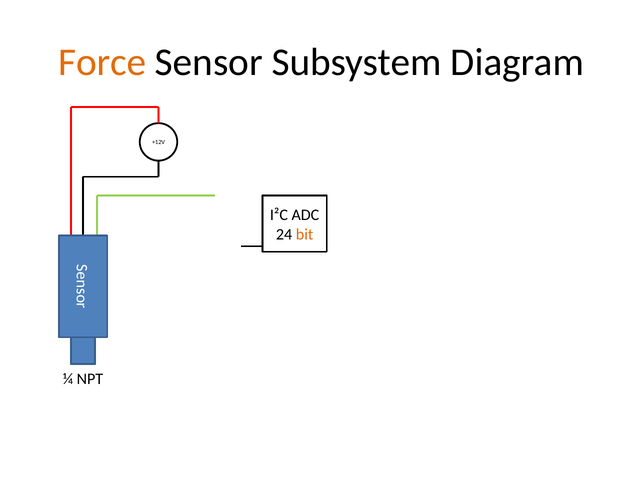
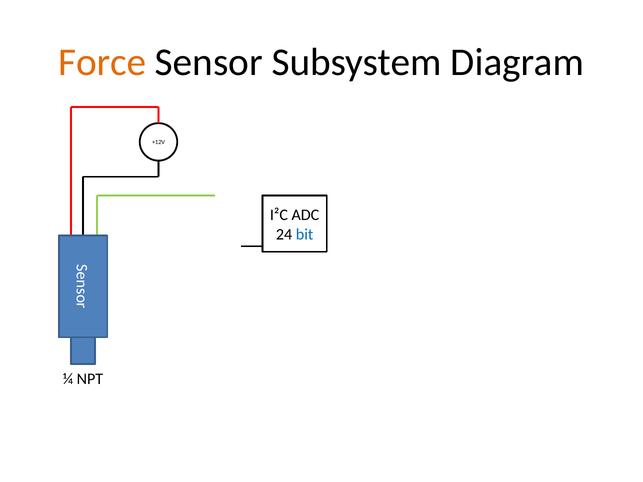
bit colour: orange -> blue (305, 234)
